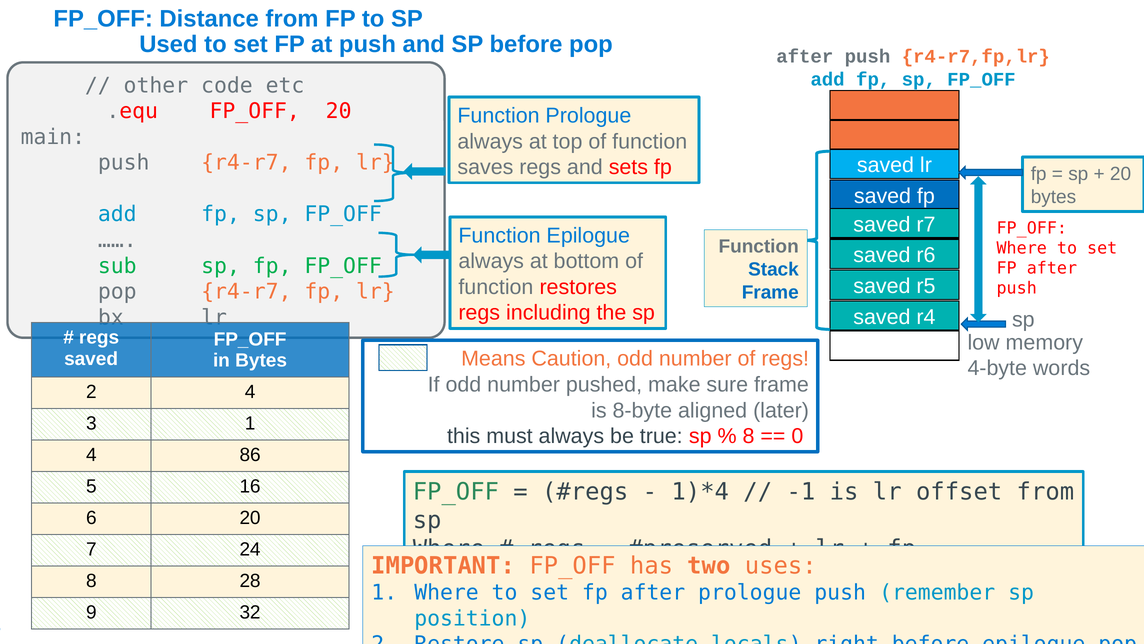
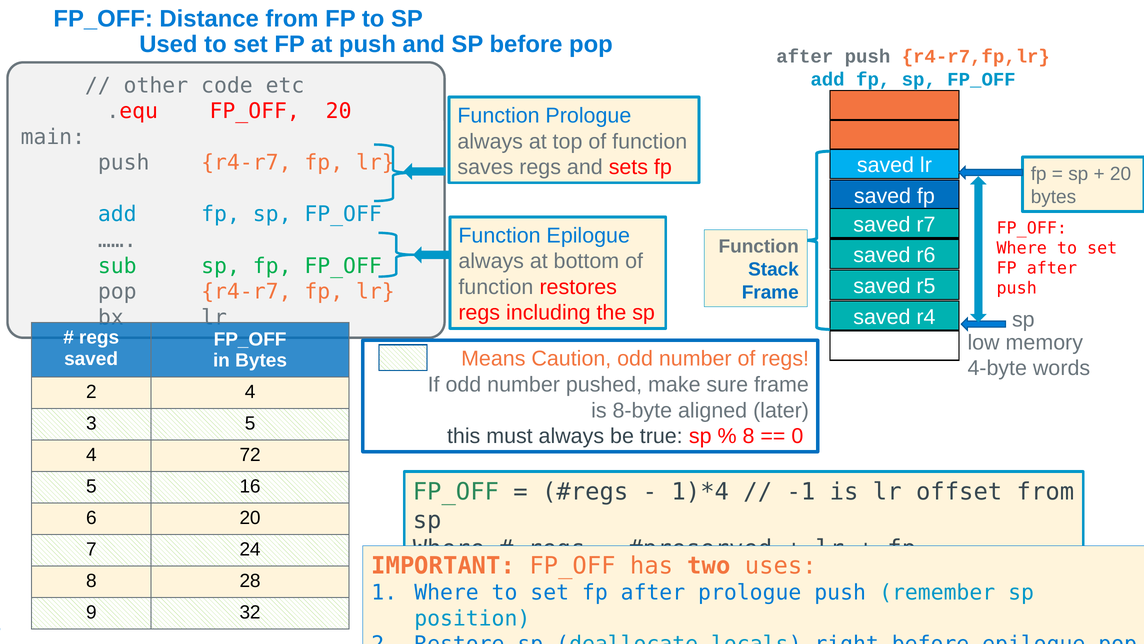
3 1: 1 -> 5 (250, 423)
86: 86 -> 72 (250, 455)
